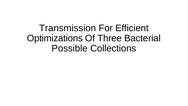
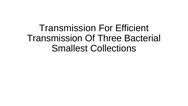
Optimizations: Optimizations -> Transmission (55, 38)
Possible: Possible -> Smallest (70, 48)
